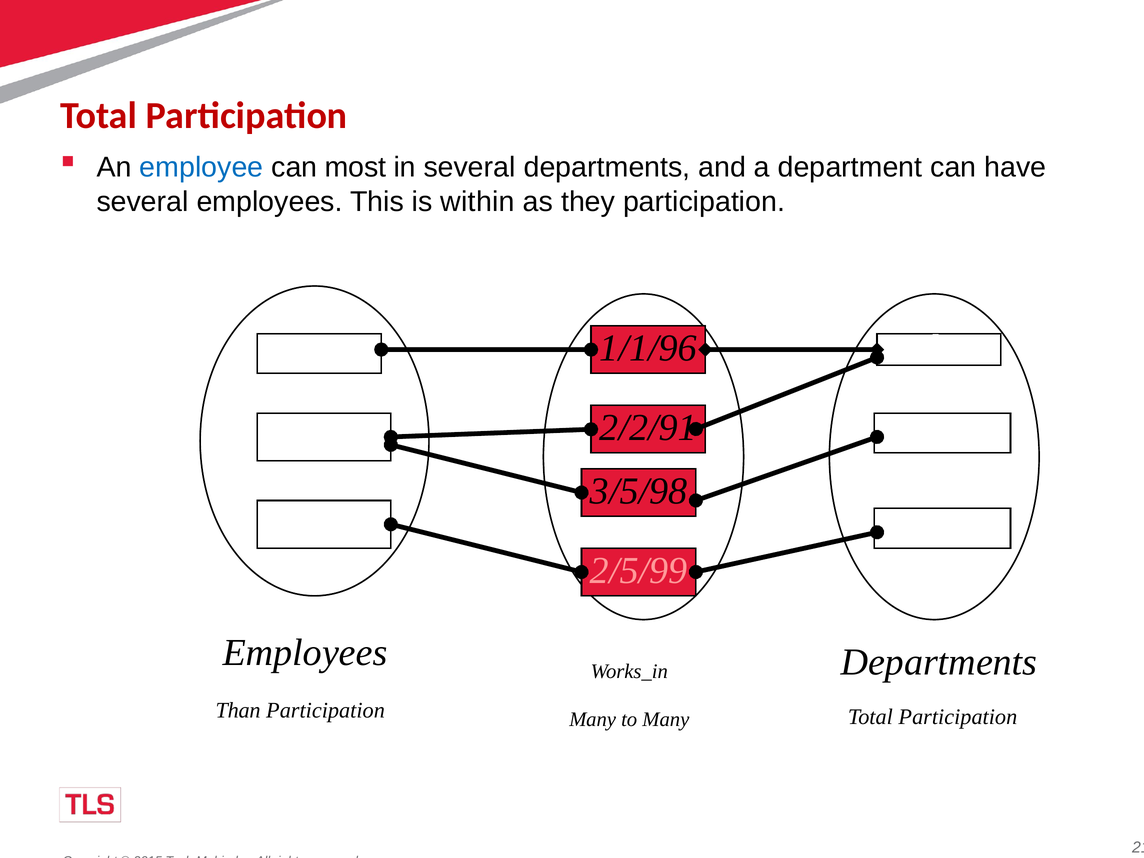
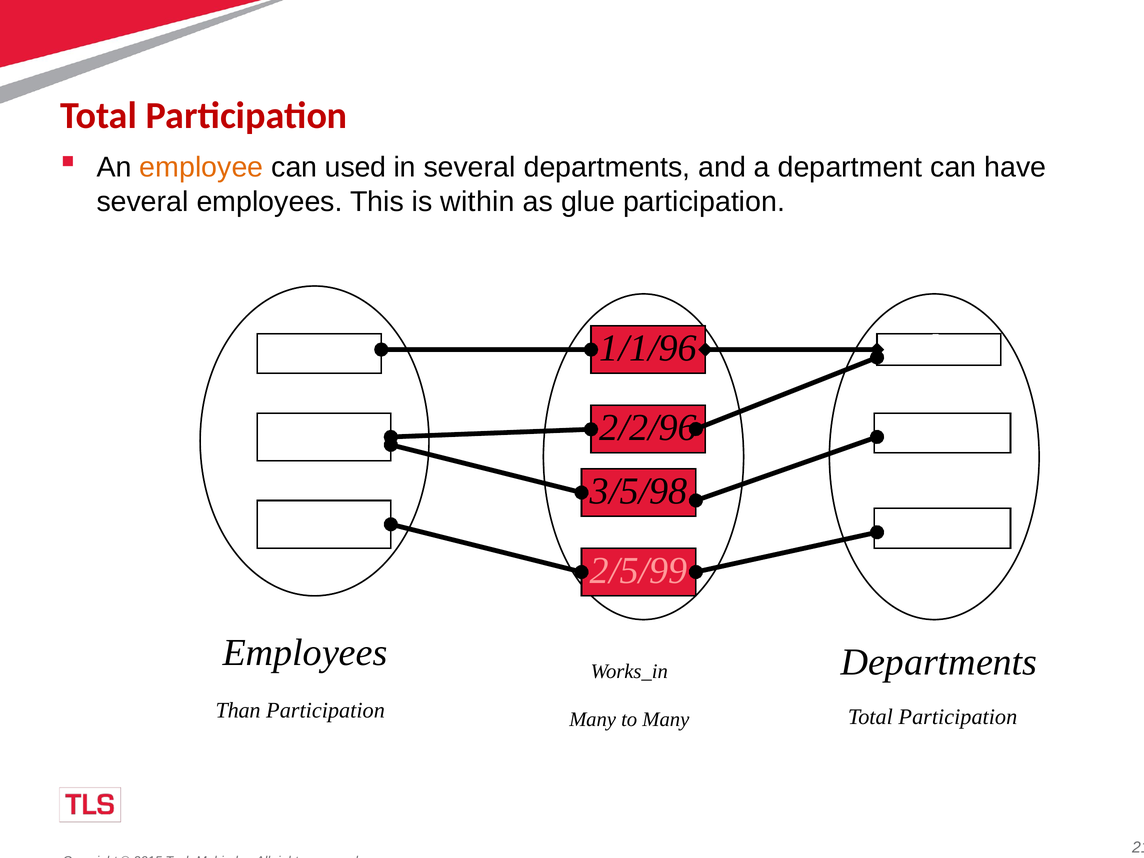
employee colour: blue -> orange (201, 167)
most: most -> used (355, 167)
they: they -> glue (588, 202)
2/2/91: 2/2/91 -> 2/2/96 (648, 428)
